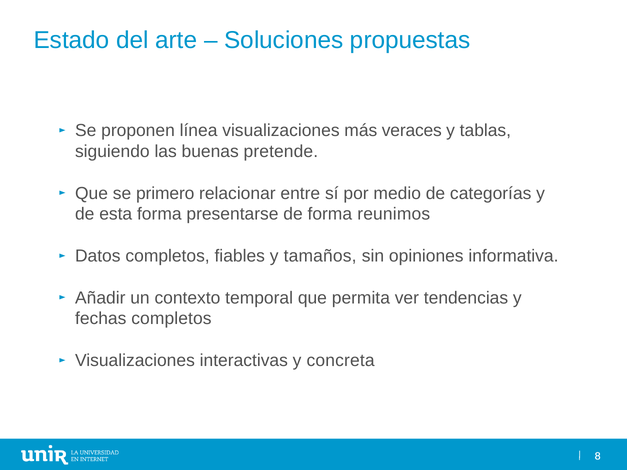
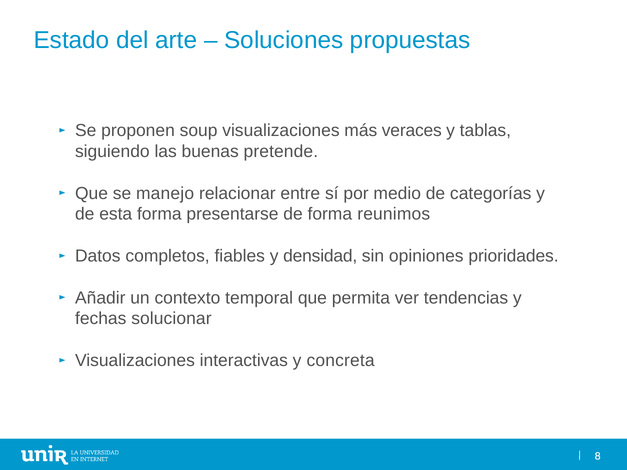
línea: línea -> soup (199, 131)
primero: primero -> manejo (165, 193)
tamaños: tamaños -> densidad (320, 256)
informativa: informativa -> prioridades (513, 256)
fechas completos: completos -> solucionar (171, 319)
